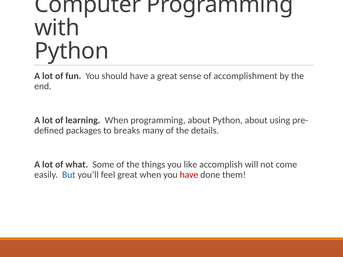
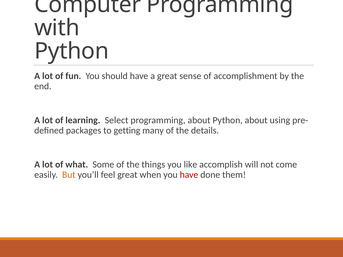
learning When: When -> Select (117, 120)
breaks: breaks -> getting (127, 131)
But colour: blue -> orange (69, 175)
